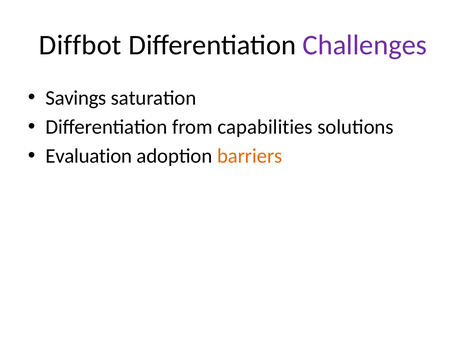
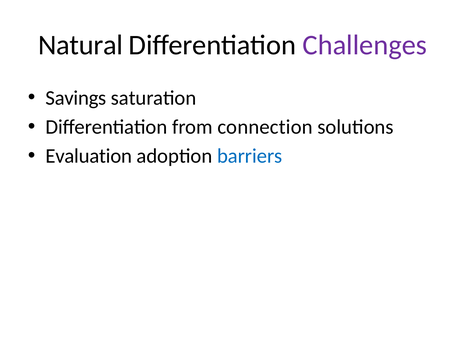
Diffbot: Diffbot -> Natural (80, 45)
capabilities: capabilities -> connection (265, 127)
barriers colour: orange -> blue (250, 156)
